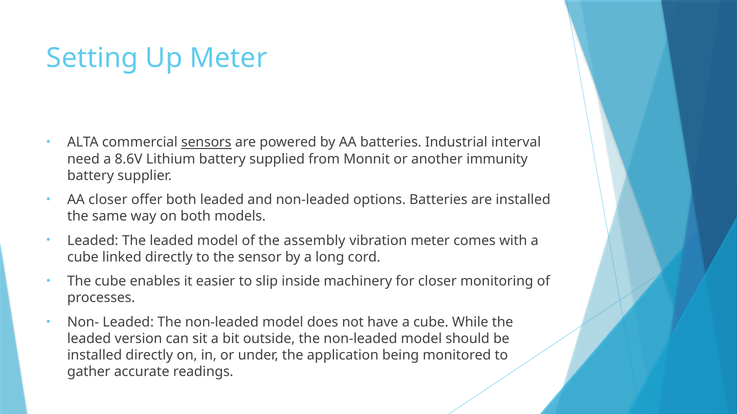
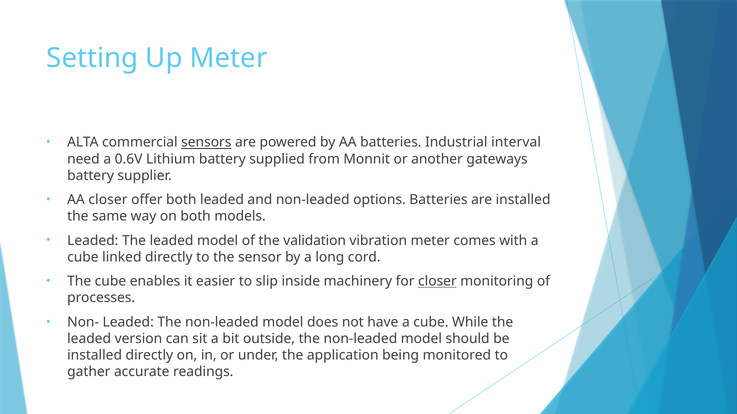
8.6V: 8.6V -> 0.6V (129, 159)
immunity: immunity -> gateways (497, 159)
assembly: assembly -> validation (315, 241)
closer underline: none -> present (437, 282)
